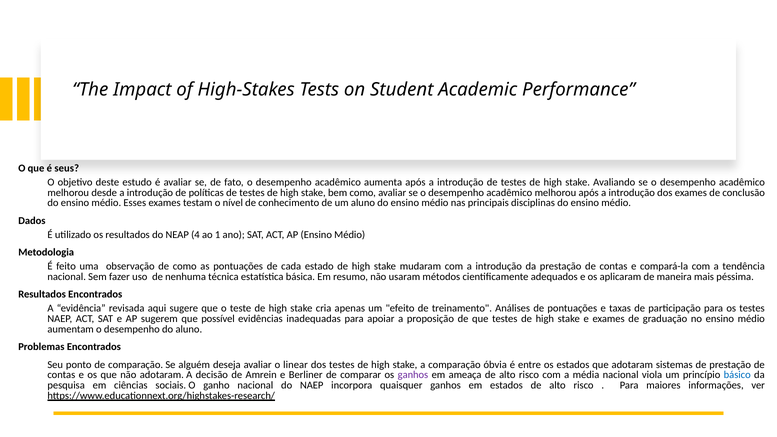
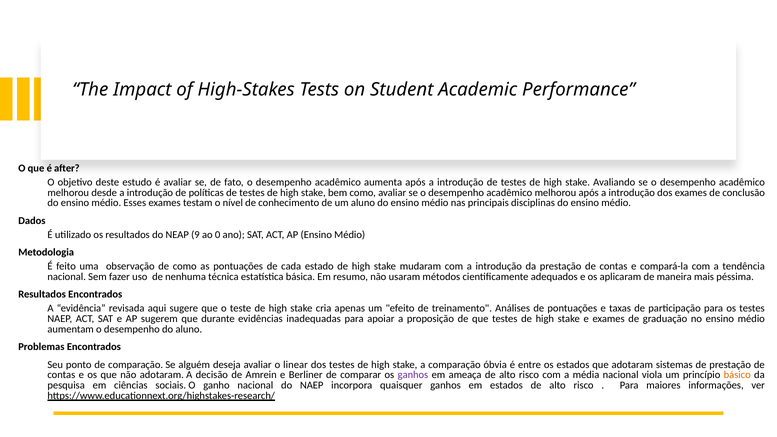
seus: seus -> after (67, 168)
4: 4 -> 9 (195, 235)
1: 1 -> 0 (218, 235)
possível: possível -> durante (218, 319)
básico colour: blue -> orange (737, 375)
